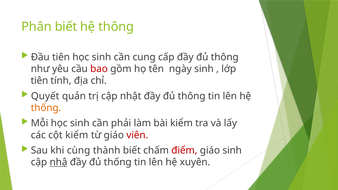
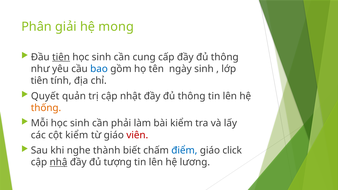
Phân biết: biết -> giải (66, 27)
hệ thông: thông -> mong (116, 27)
tiên underline: none -> present (61, 57)
bao colour: red -> blue (99, 69)
cùng: cùng -> nghe (79, 150)
điểm colour: red -> blue (184, 150)
giáo sinh: sinh -> click (232, 150)
đủ thống: thống -> tượng (118, 162)
xuyên: xuyên -> lương (195, 162)
